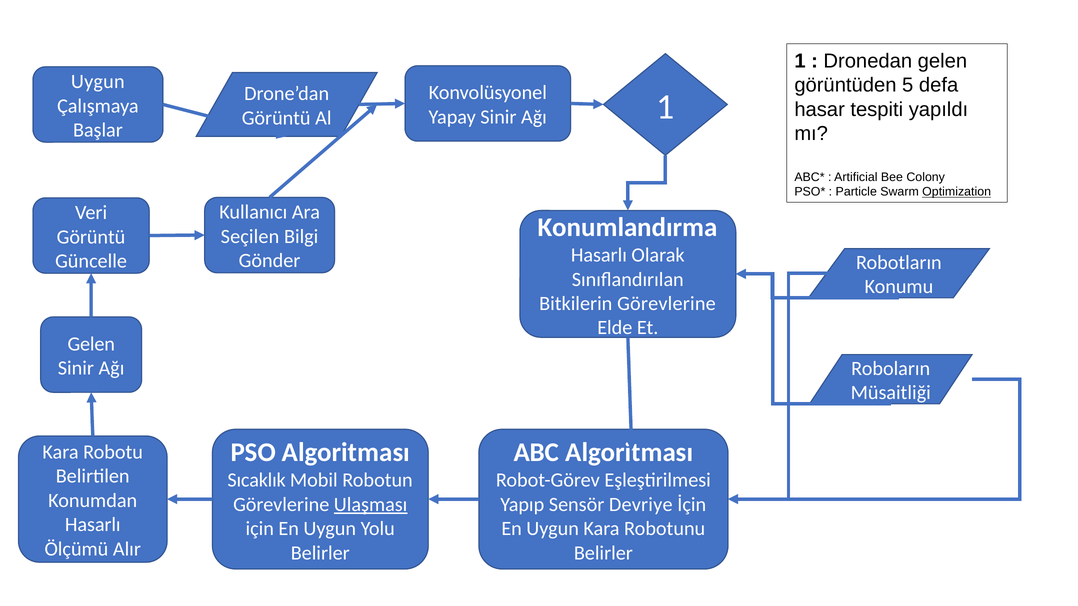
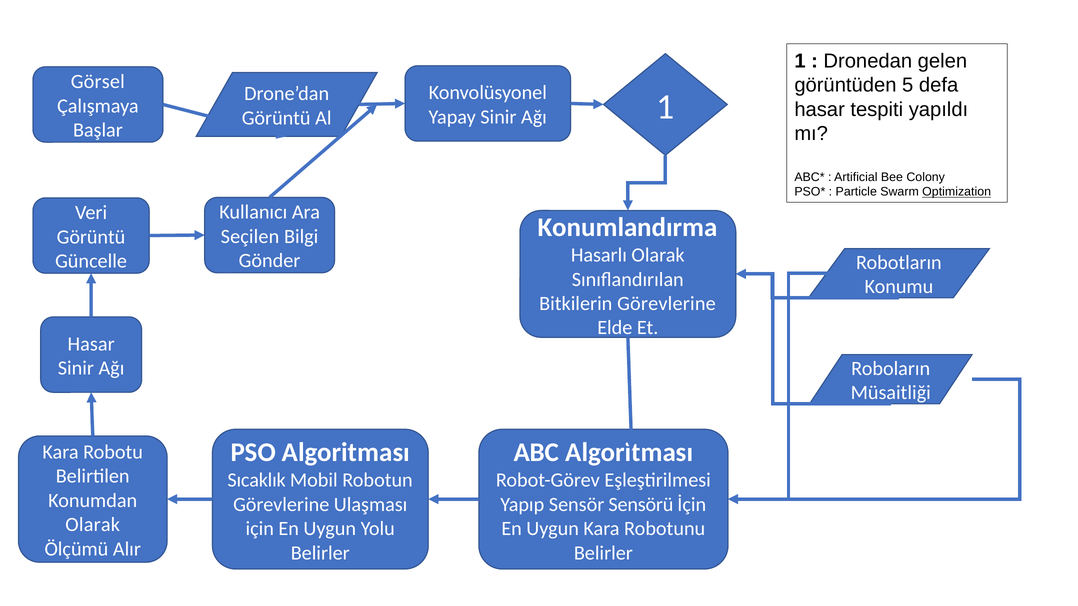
Uygun: Uygun -> Görsel (98, 82)
Gelen: Gelen -> Hasar (91, 344)
Ulaşması underline: present -> none (371, 505)
Devriye: Devriye -> Sensörü (641, 505)
Hasarlı: Hasarlı -> Olarak (93, 525)
